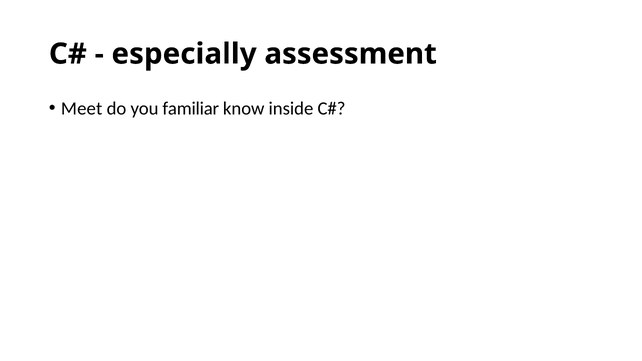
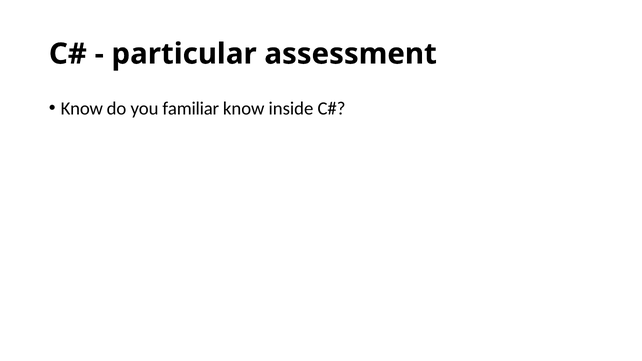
especially: especially -> particular (184, 54)
Meet: Meet -> Know (82, 109)
